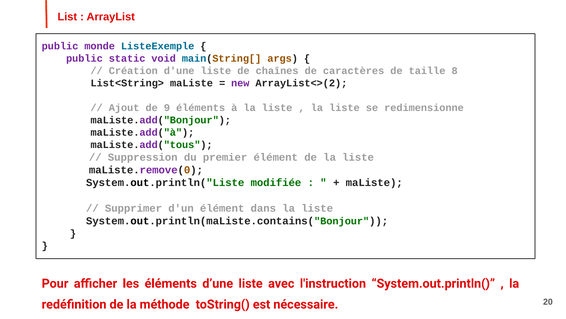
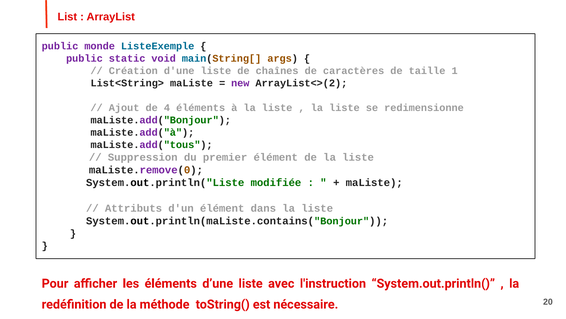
8: 8 -> 1 (455, 71)
9: 9 -> 4 (167, 108)
Supprimer: Supprimer -> Attributs (134, 208)
